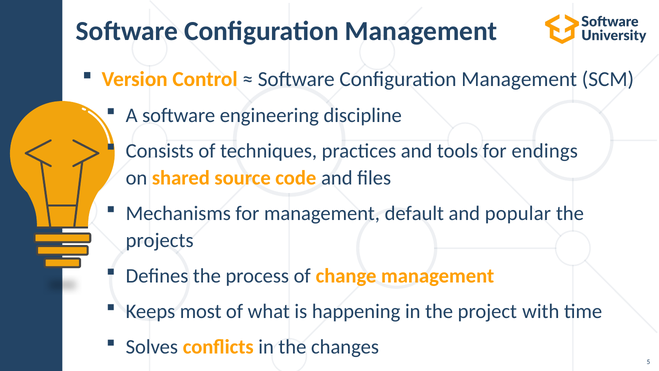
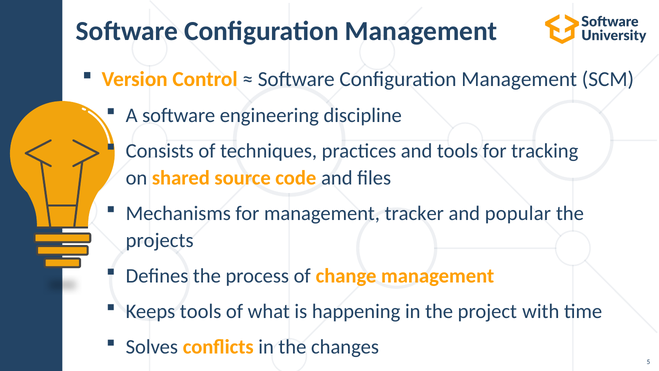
endings: endings -> tracking (545, 151)
default: default -> tracker (414, 213)
Keeps most: most -> tools (201, 311)
